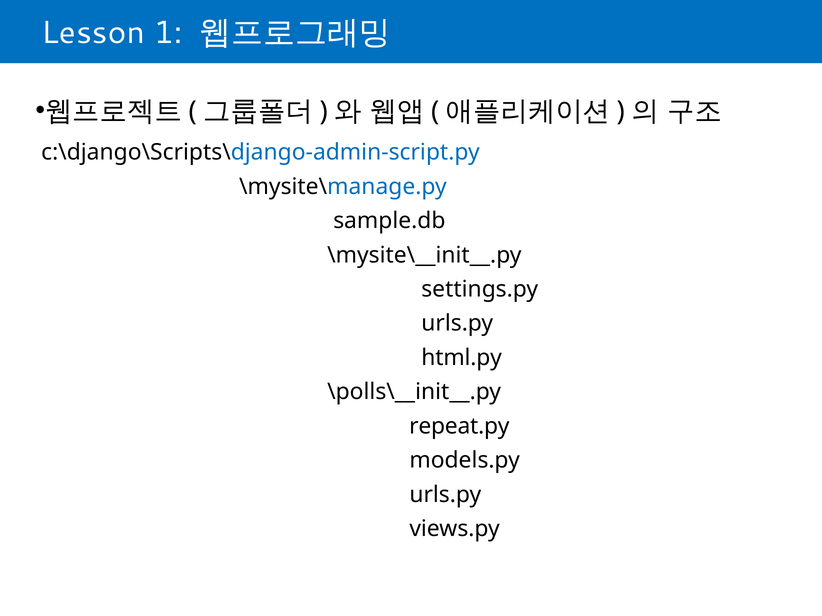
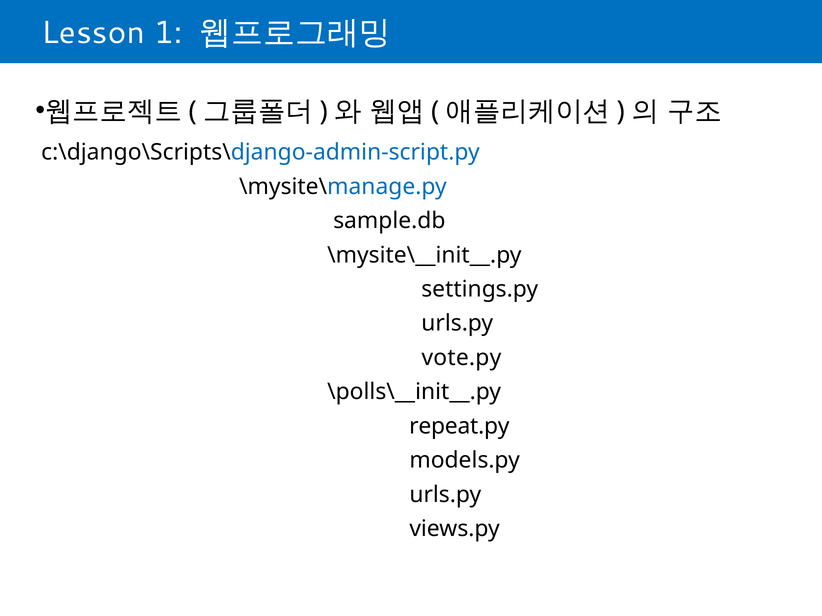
html.py: html.py -> vote.py (461, 358)
